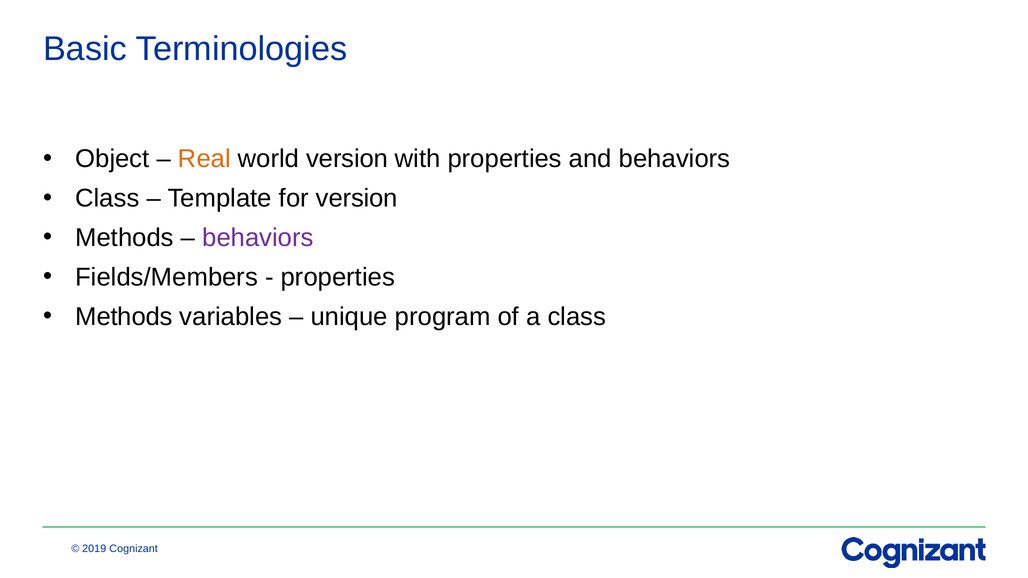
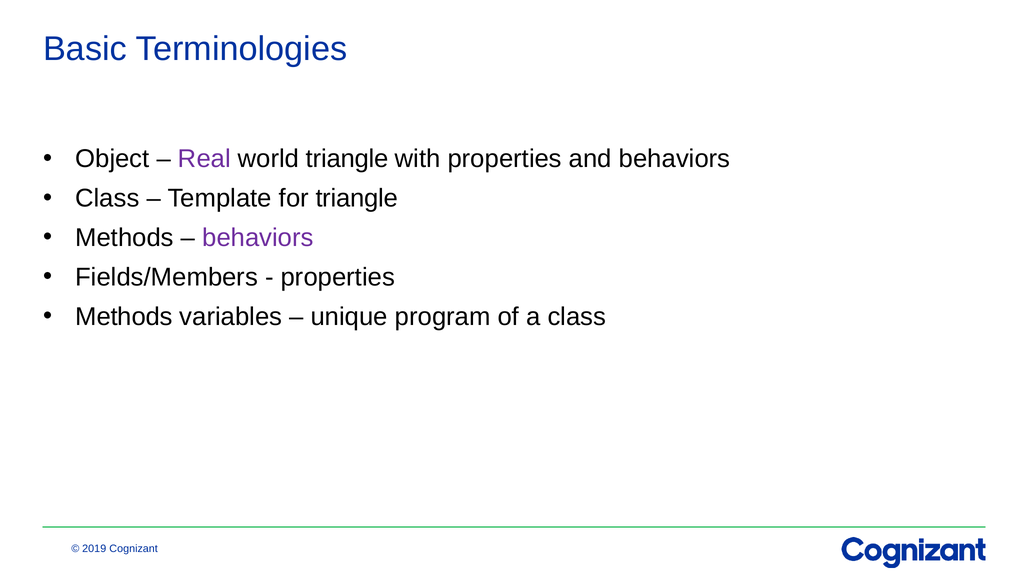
Real colour: orange -> purple (204, 159)
world version: version -> triangle (347, 159)
for version: version -> triangle (357, 198)
